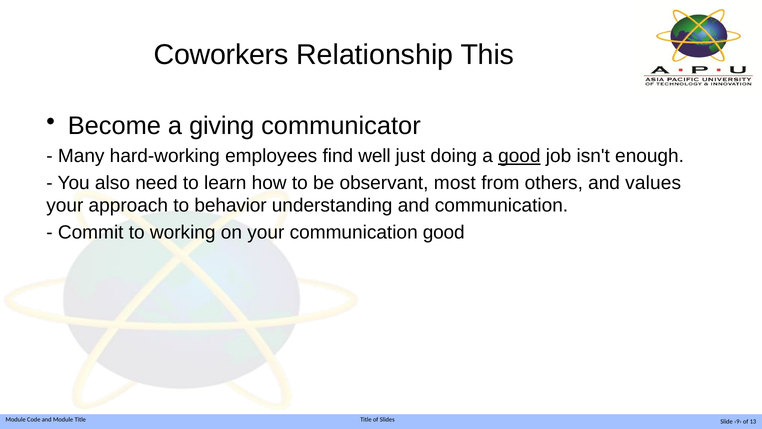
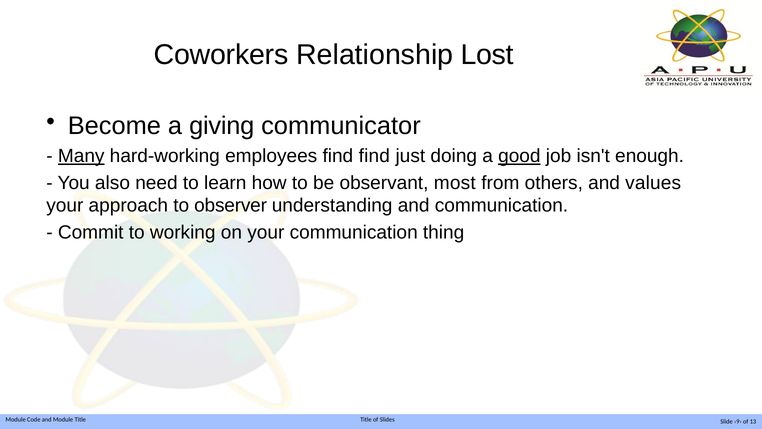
This: This -> Lost (487, 55)
Many underline: none -> present (81, 156)
find well: well -> find (374, 156)
behavior: behavior -> observer (231, 206)
communication good: good -> thing (444, 232)
